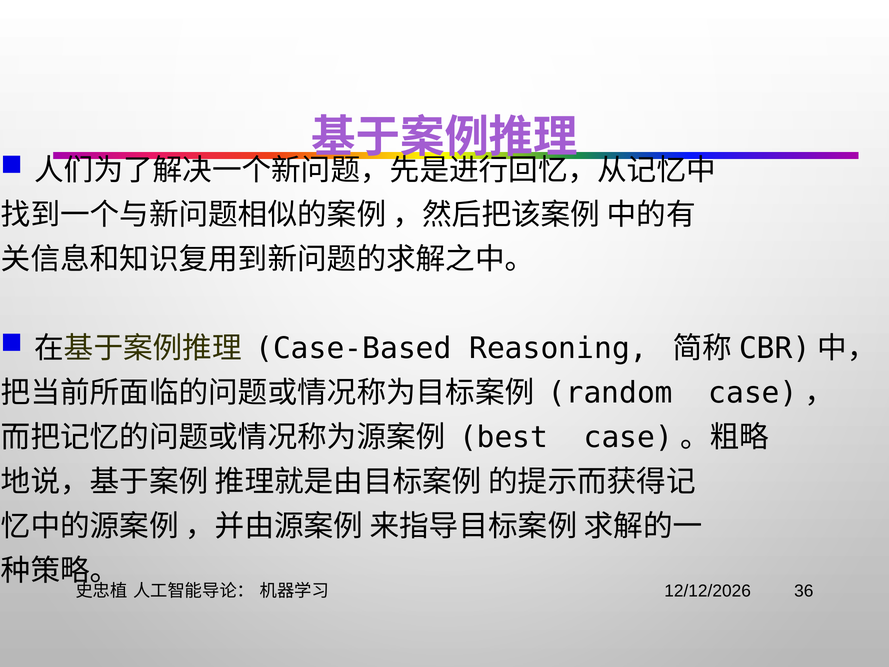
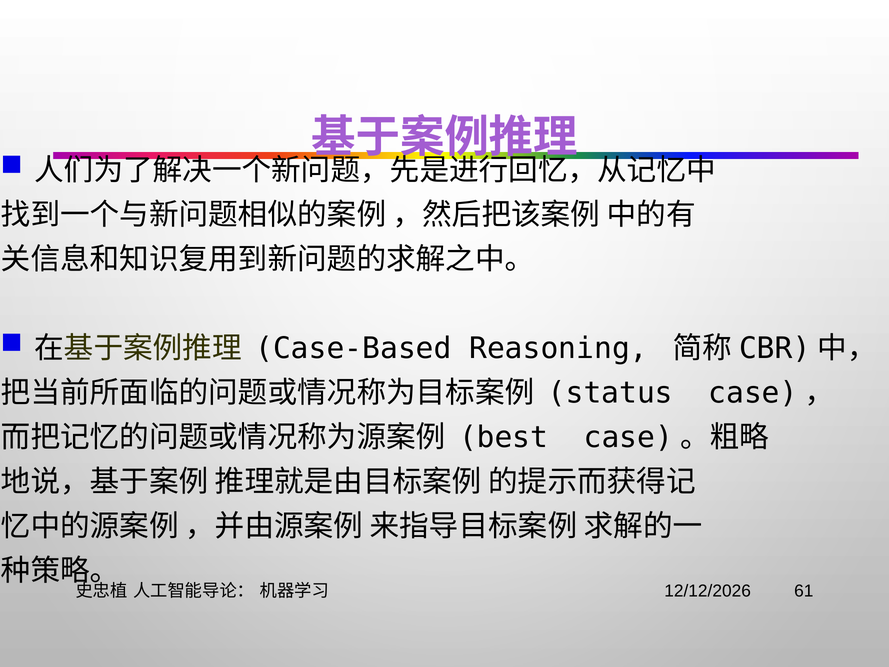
random: random -> status (610, 393)
36: 36 -> 61 (804, 591)
